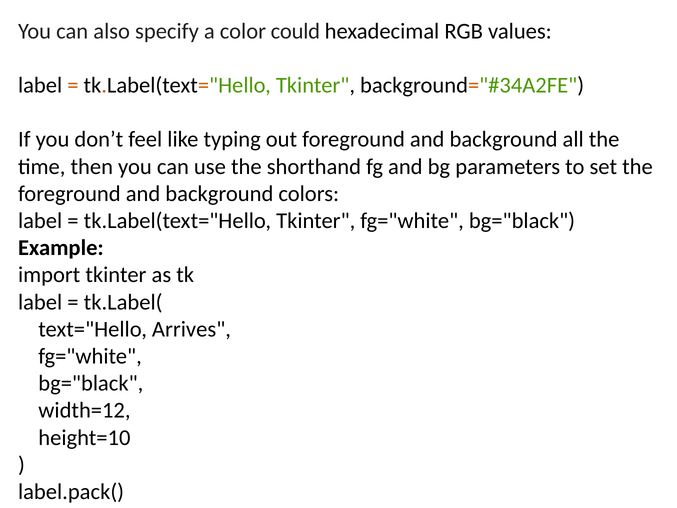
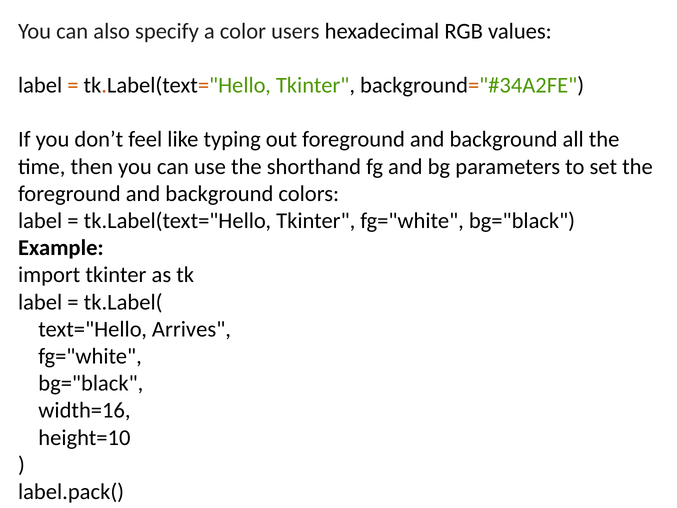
could: could -> users (295, 31)
width=12: width=12 -> width=16 (84, 410)
